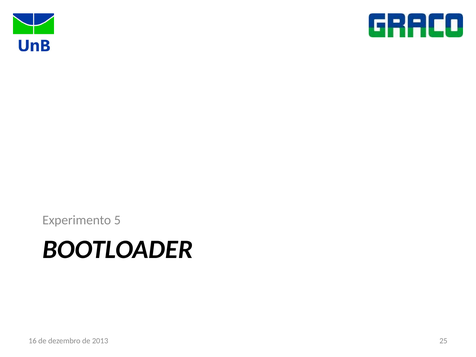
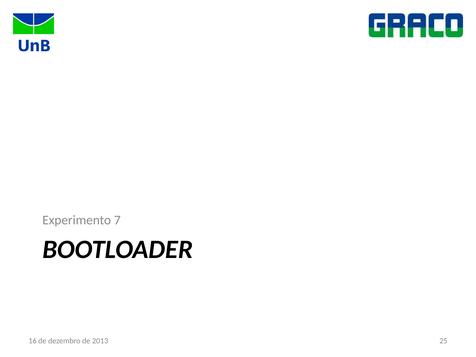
5: 5 -> 7 (117, 220)
